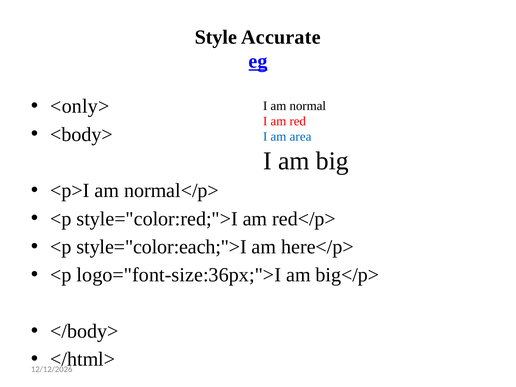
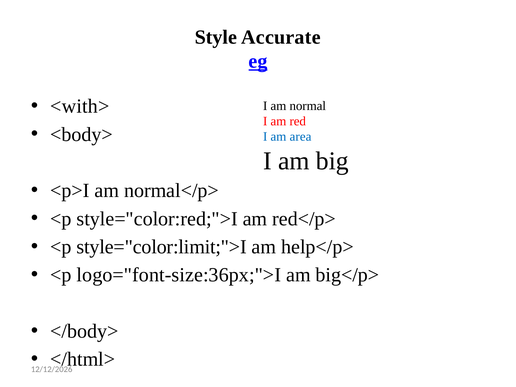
<only>: <only> -> <with> (80, 106)
style="color:each;">I: style="color:each;">I -> style="color:limit;">I (162, 247)
here</p>: here</p> -> help</p> (317, 247)
